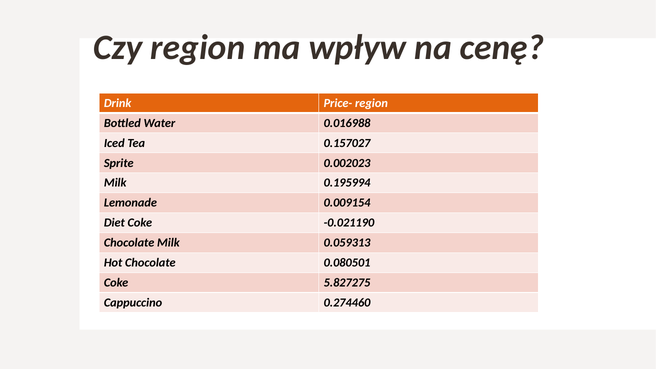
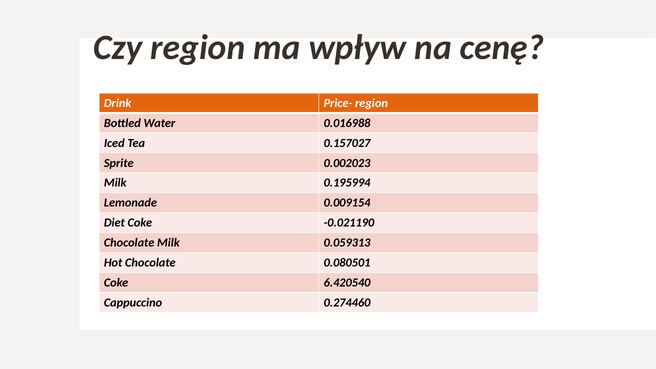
5.827275: 5.827275 -> 6.420540 (347, 283)
